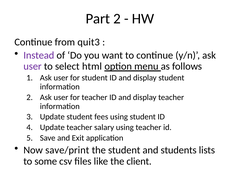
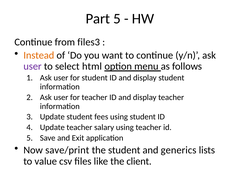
Part 2: 2 -> 5 (117, 19)
quit3: quit3 -> files3 (89, 42)
Instead colour: purple -> orange (39, 55)
students: students -> generics (179, 150)
some: some -> value (46, 161)
